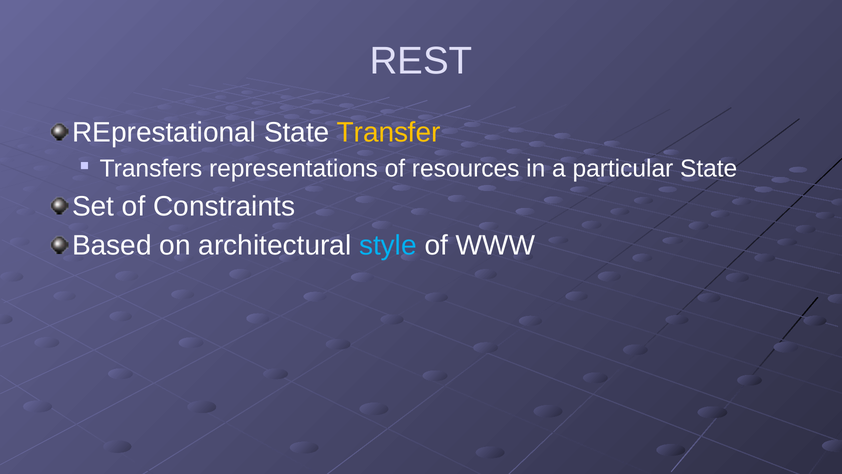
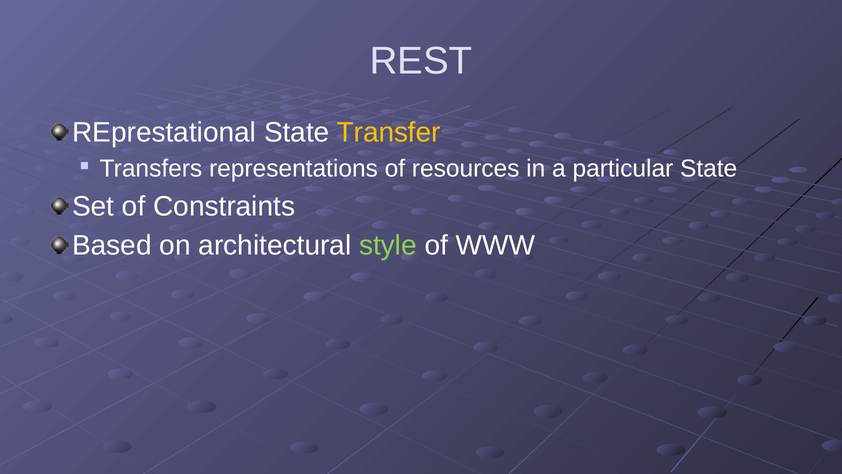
style colour: light blue -> light green (388, 245)
